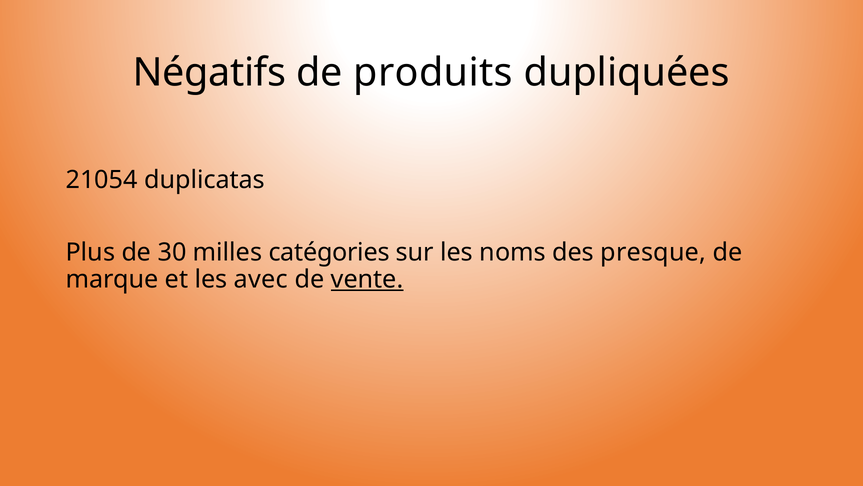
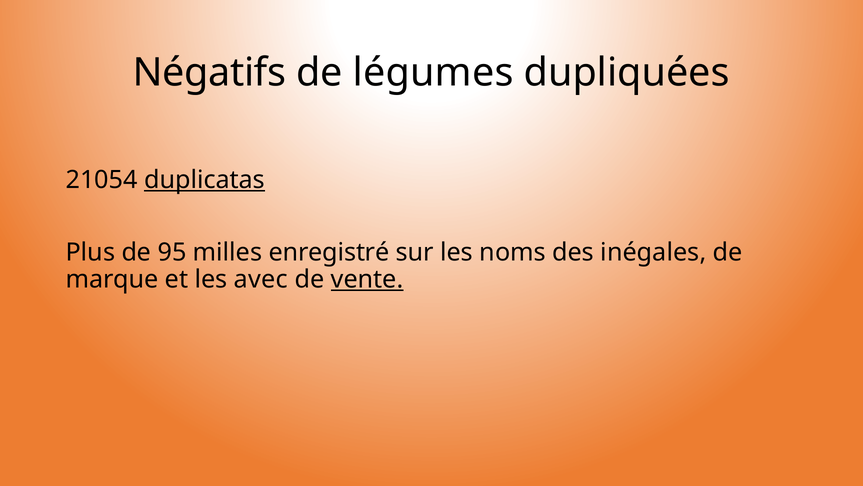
produits: produits -> légumes (433, 72)
duplicatas underline: none -> present (205, 180)
30: 30 -> 95 (172, 252)
catégories: catégories -> enregistré (329, 252)
presque: presque -> inégales (653, 252)
